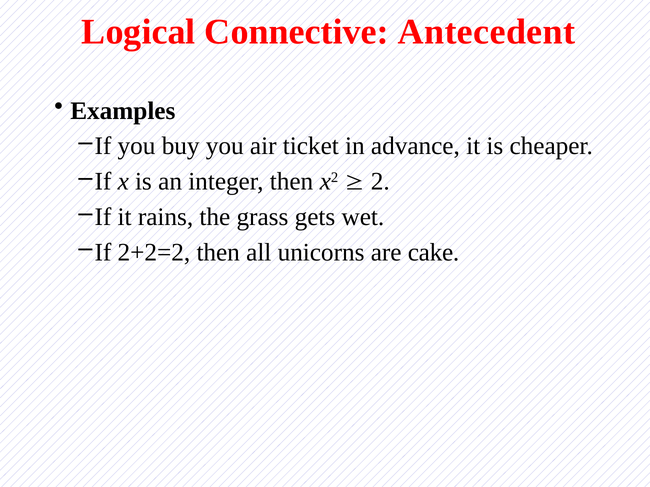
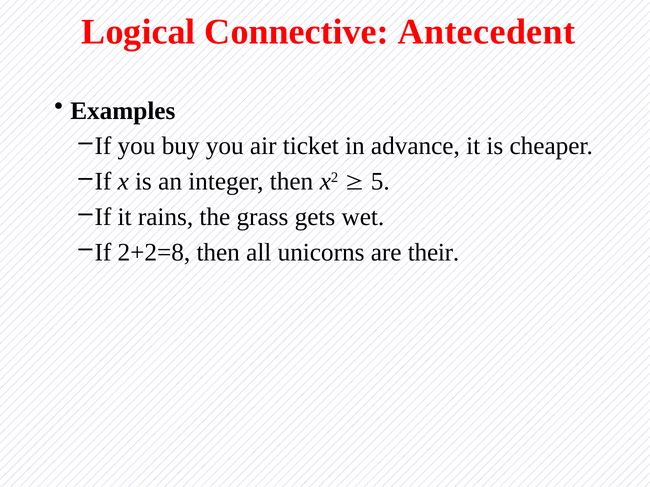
2: 2 -> 5 (380, 182)
2+2=2: 2+2=2 -> 2+2=8 (154, 252)
cake: cake -> their (434, 252)
